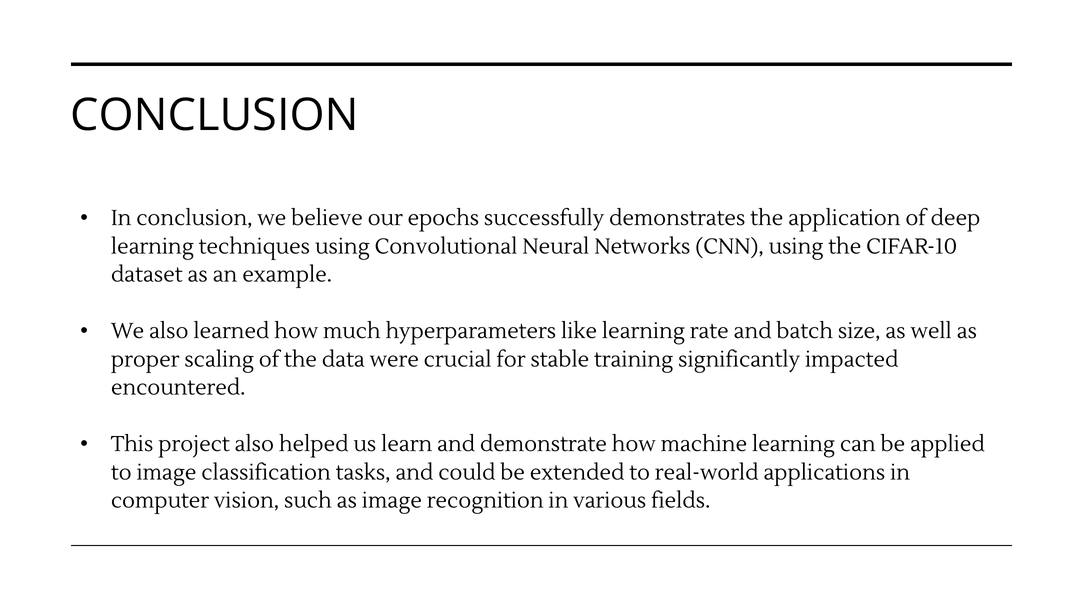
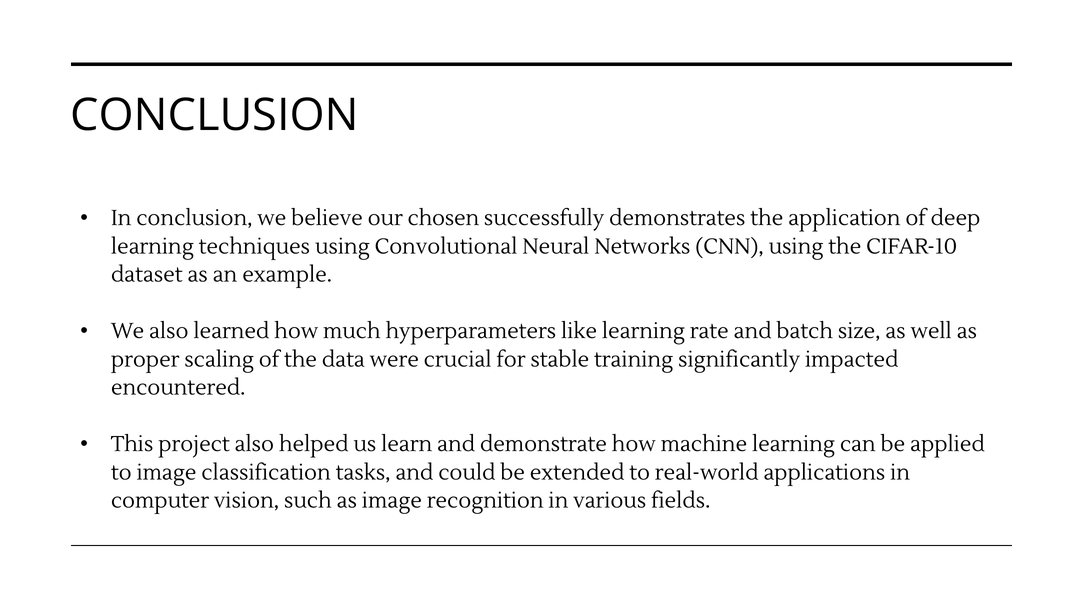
epochs: epochs -> chosen (443, 218)
